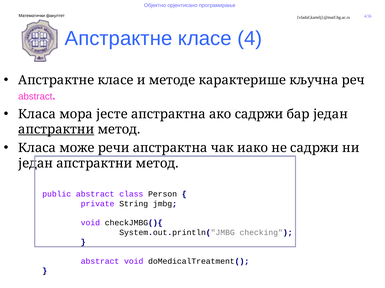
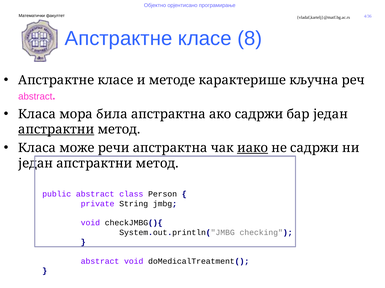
4: 4 -> 8 (250, 39)
јесте: јесте -> била (112, 114)
иако underline: none -> present (253, 148)
